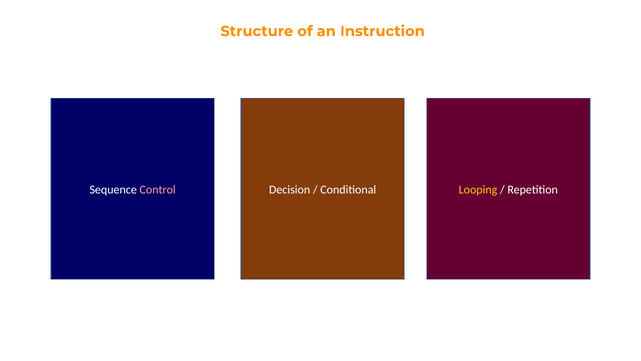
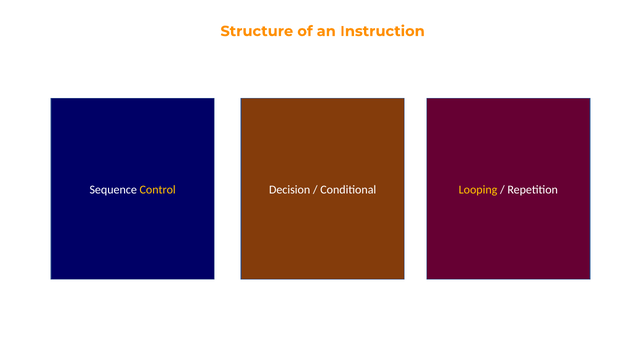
Control colour: pink -> yellow (158, 189)
